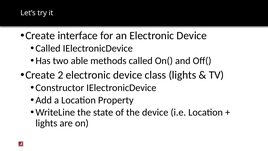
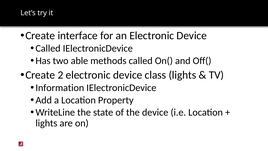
Constructor: Constructor -> Information (60, 88)
